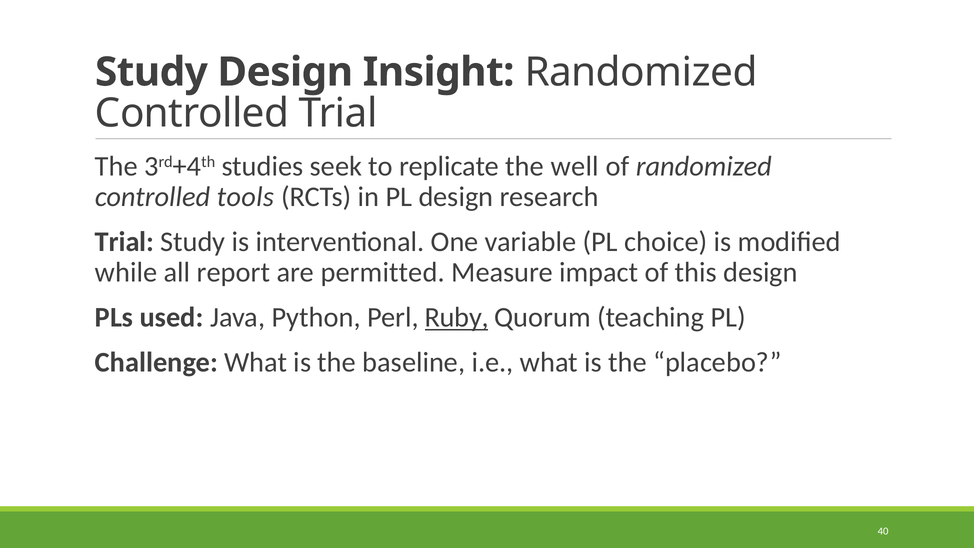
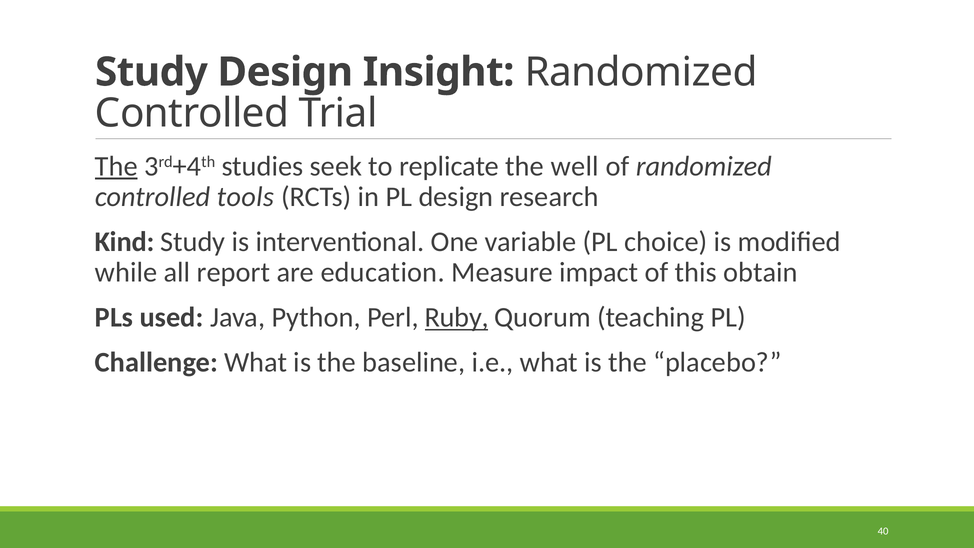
The underline: none -> present (116, 166)
Trial: Trial -> Kind (125, 242)
permitted: permitted -> education (383, 273)
this design: design -> obtain (760, 273)
